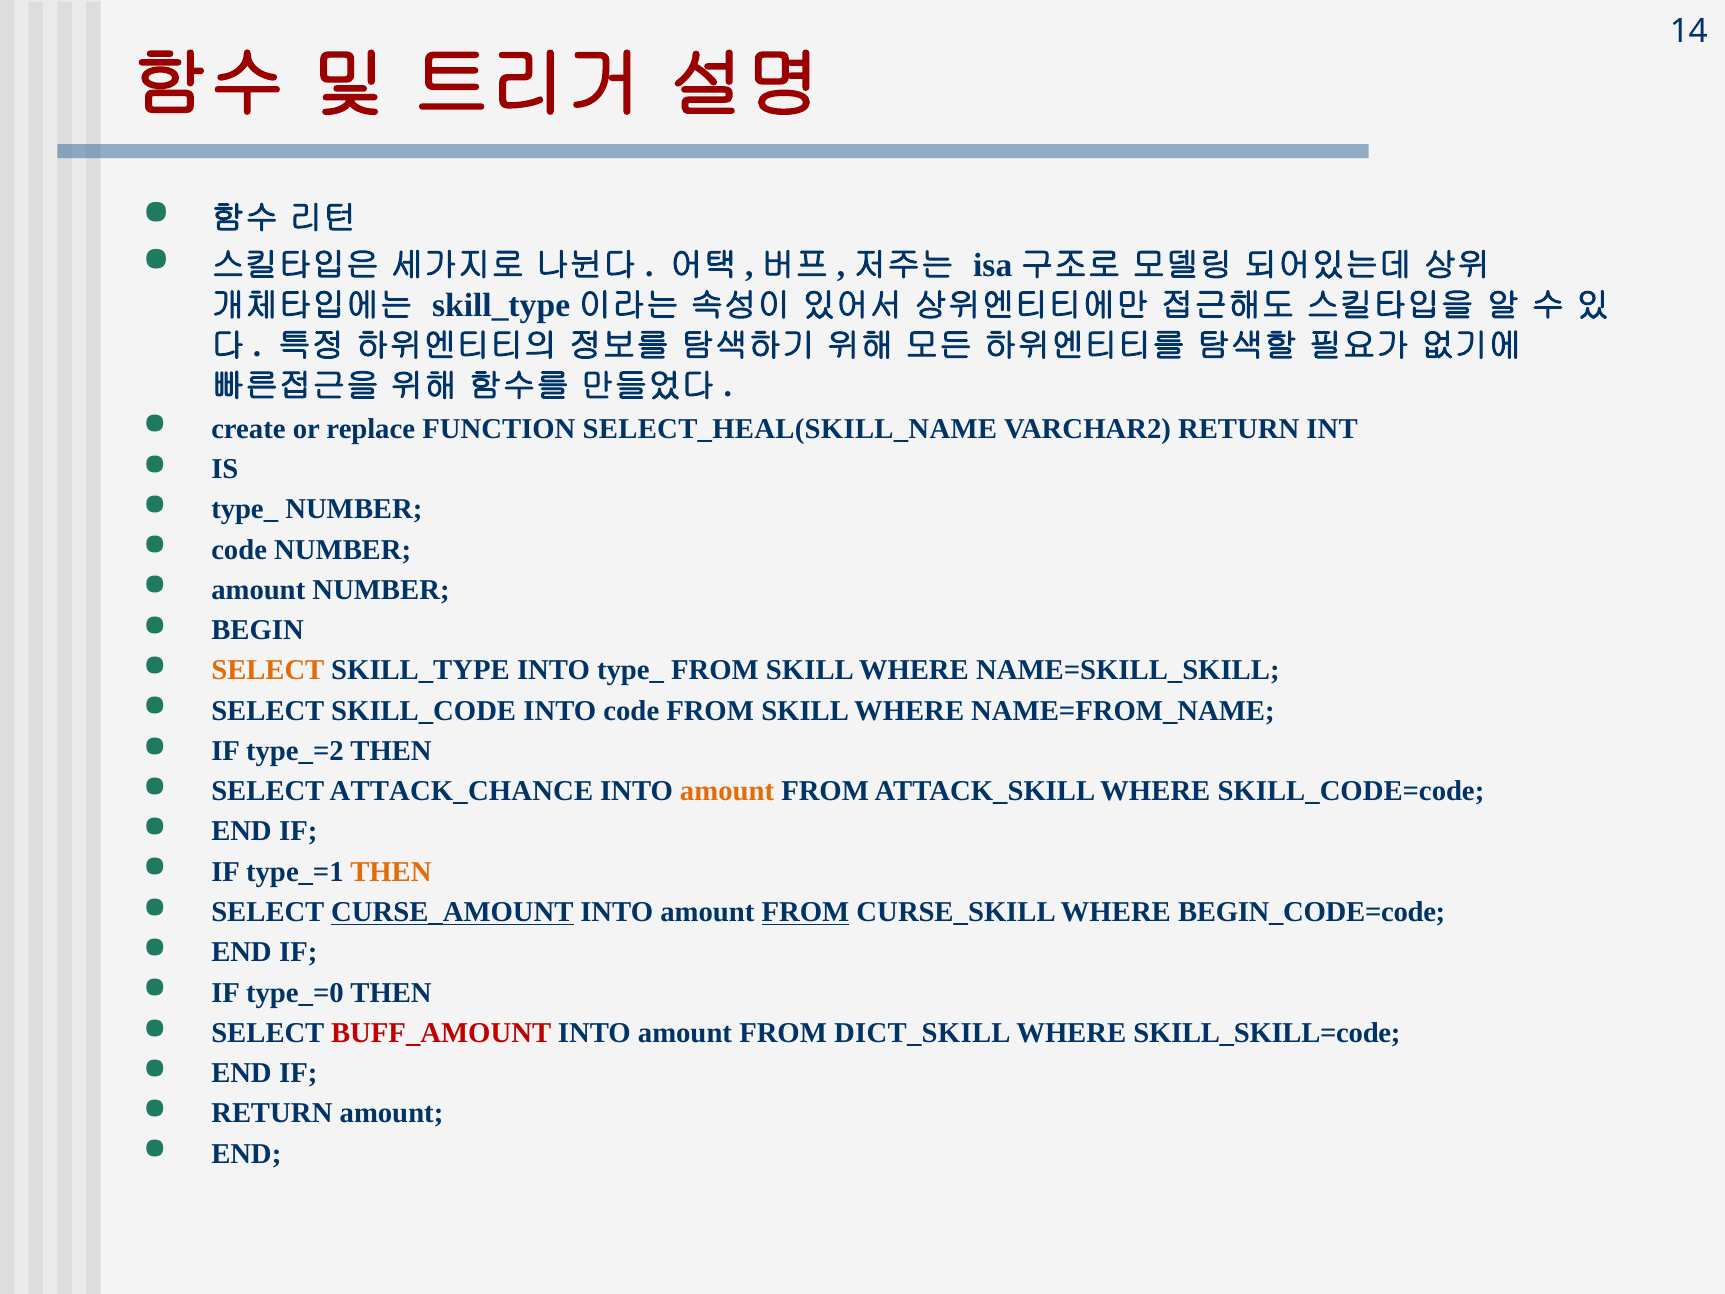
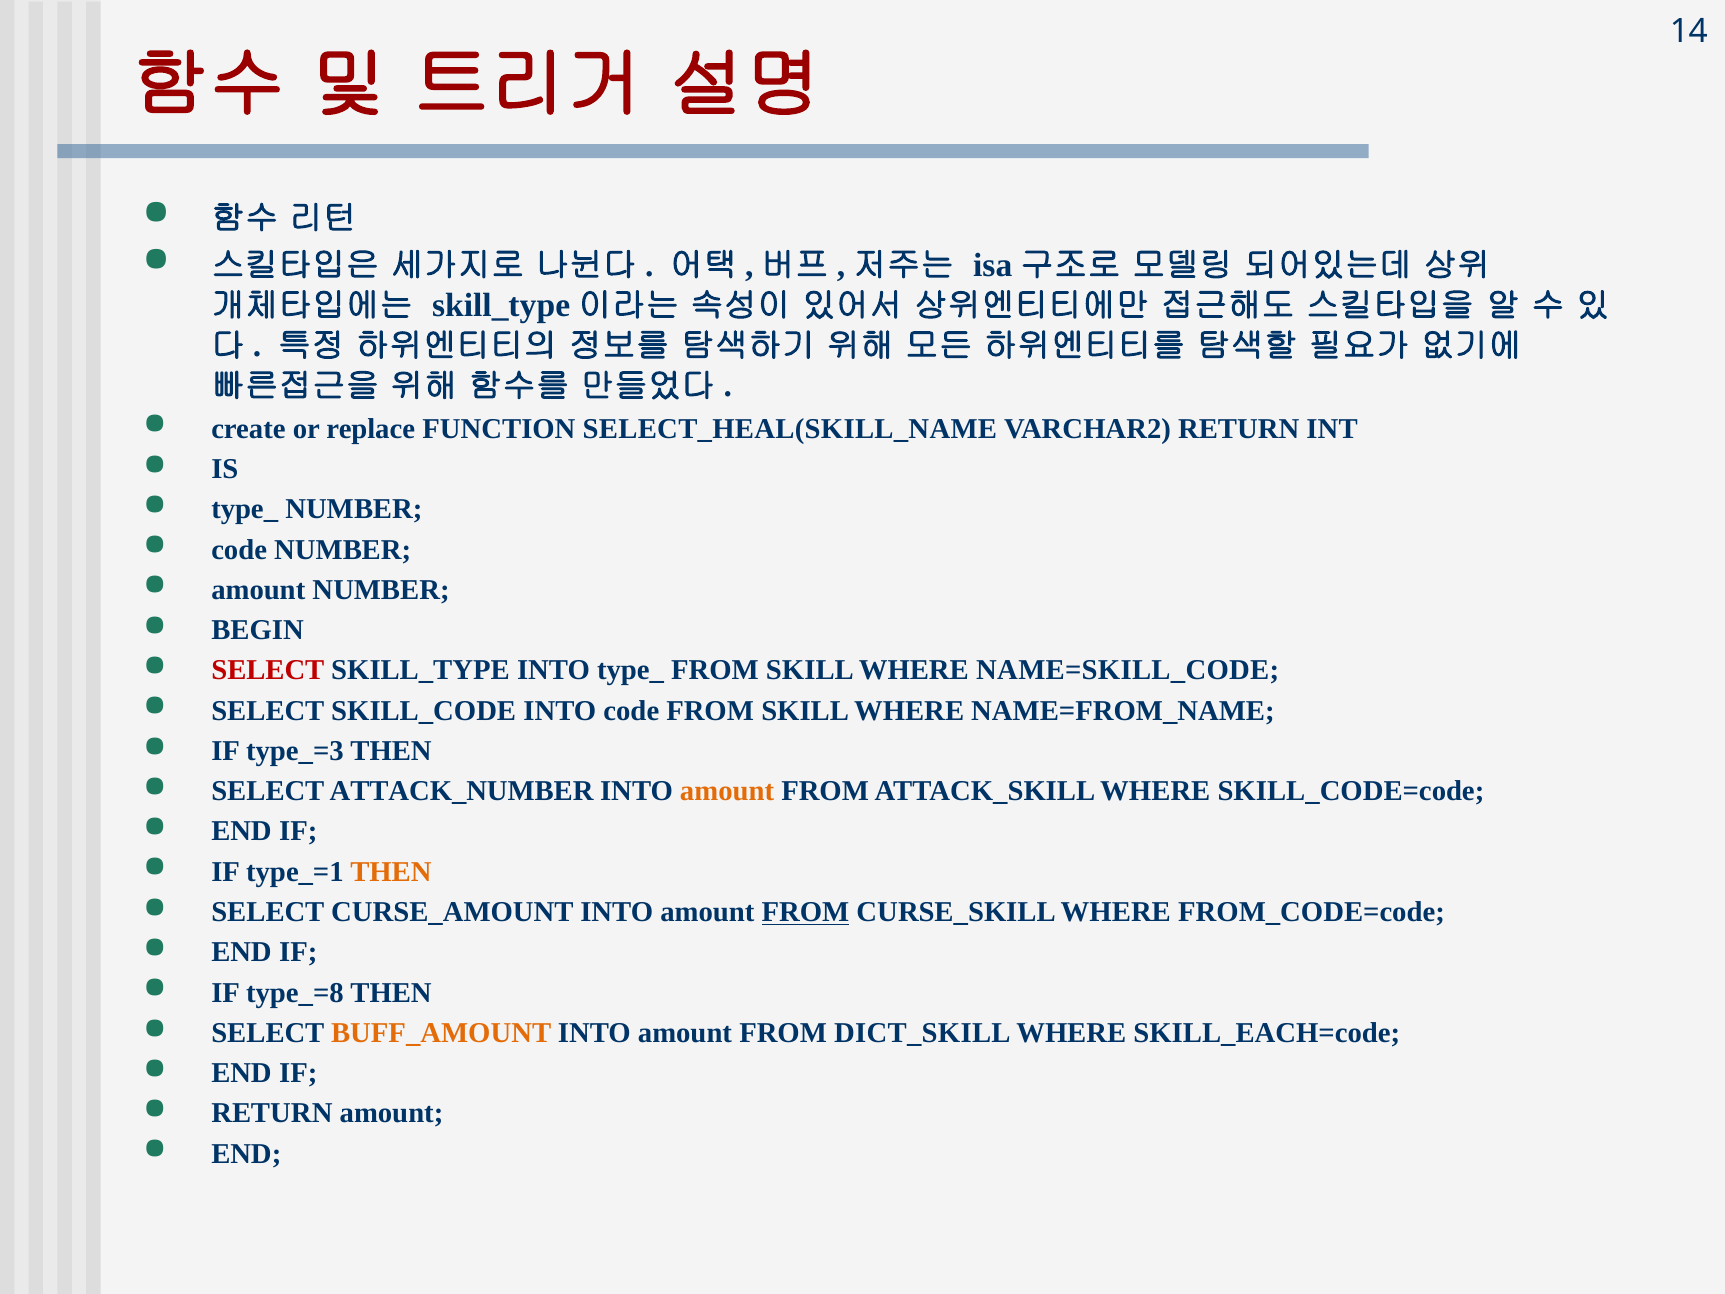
SELECT colour: orange -> red (268, 670)
NAME=SKILL_SKILL: NAME=SKILL_SKILL -> NAME=SKILL_CODE (1128, 670)
type_=2: type_=2 -> type_=3 (295, 751)
ATTACK_CHANCE: ATTACK_CHANCE -> ATTACK_NUMBER (462, 791)
CURSE_AMOUNT underline: present -> none (452, 912)
BEGIN_CODE=code: BEGIN_CODE=code -> FROM_CODE=code (1312, 912)
type_=0: type_=0 -> type_=8 (295, 992)
BUFF_AMOUNT colour: red -> orange (441, 1033)
SKILL_SKILL=code: SKILL_SKILL=code -> SKILL_EACH=code (1267, 1033)
